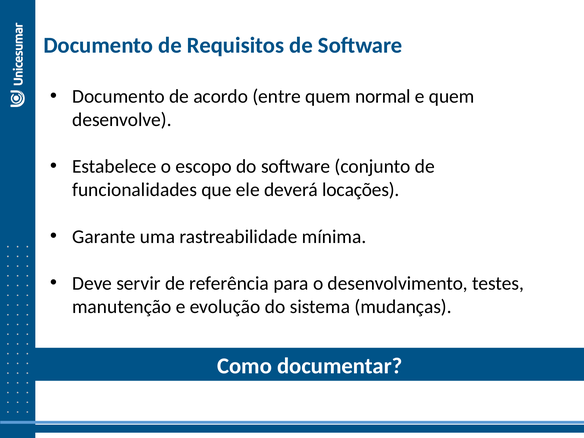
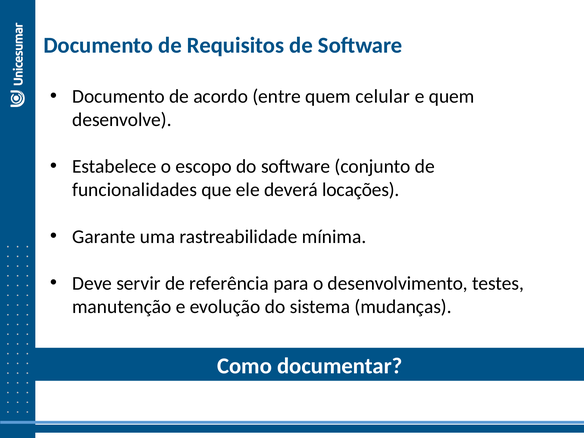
normal: normal -> celular (383, 96)
